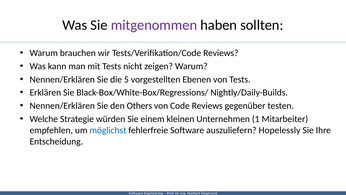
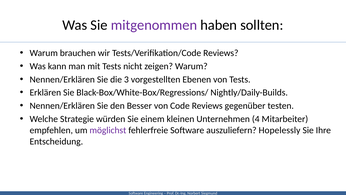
5: 5 -> 3 (126, 79)
Others: Others -> Besser (139, 106)
1: 1 -> 4 (256, 119)
möglichst colour: blue -> purple (108, 130)
